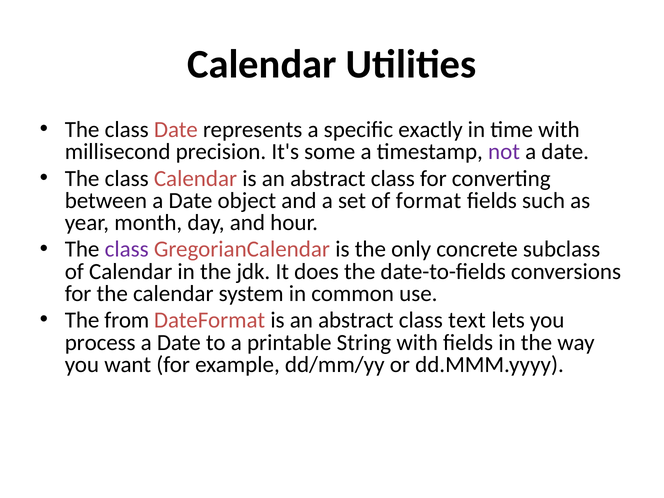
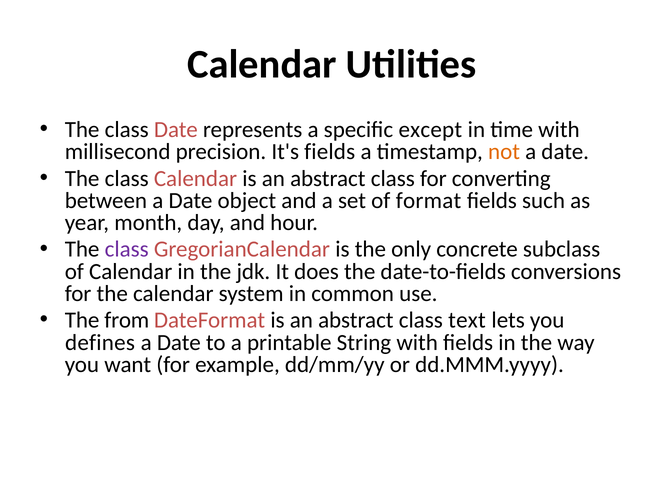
exactly: exactly -> except (430, 130)
It's some: some -> fields (330, 152)
not colour: purple -> orange (504, 152)
process: process -> defines (100, 342)
